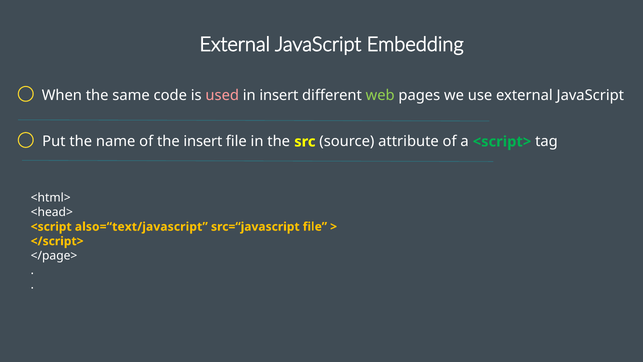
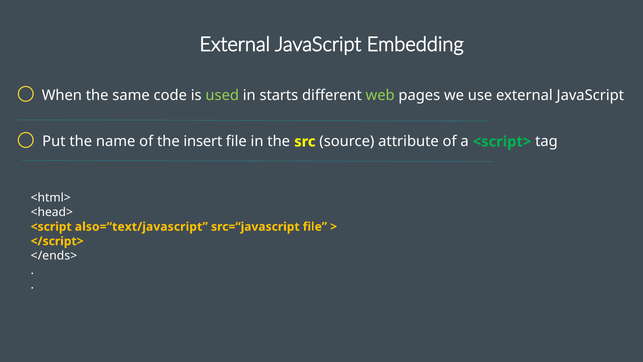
used colour: pink -> light green (222, 95)
in insert: insert -> starts (279, 95)
</page>: </page> -> </ends> (54, 255)
